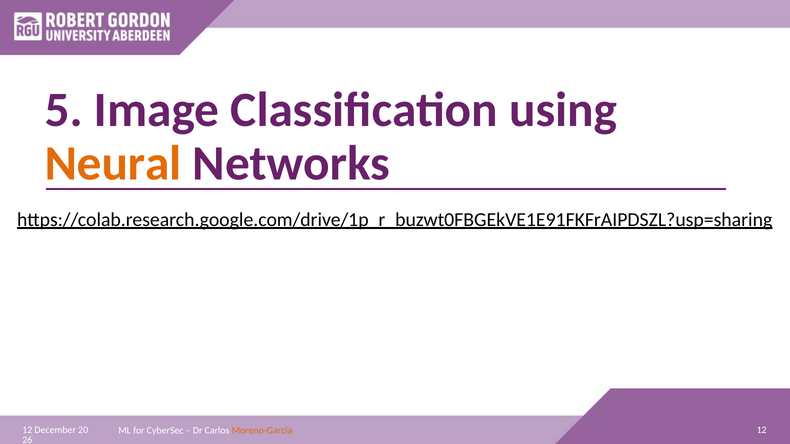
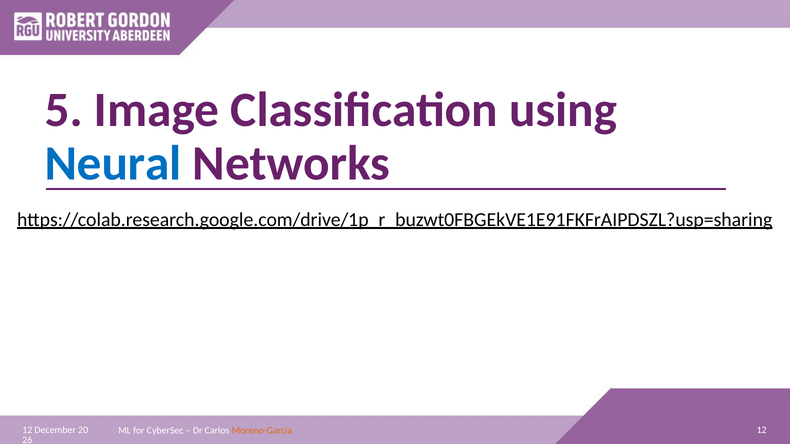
Neural colour: orange -> blue (113, 164)
